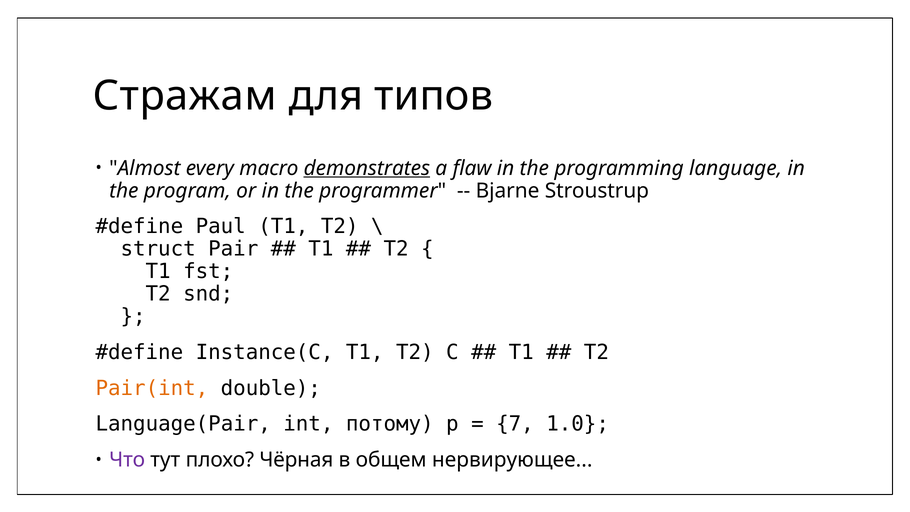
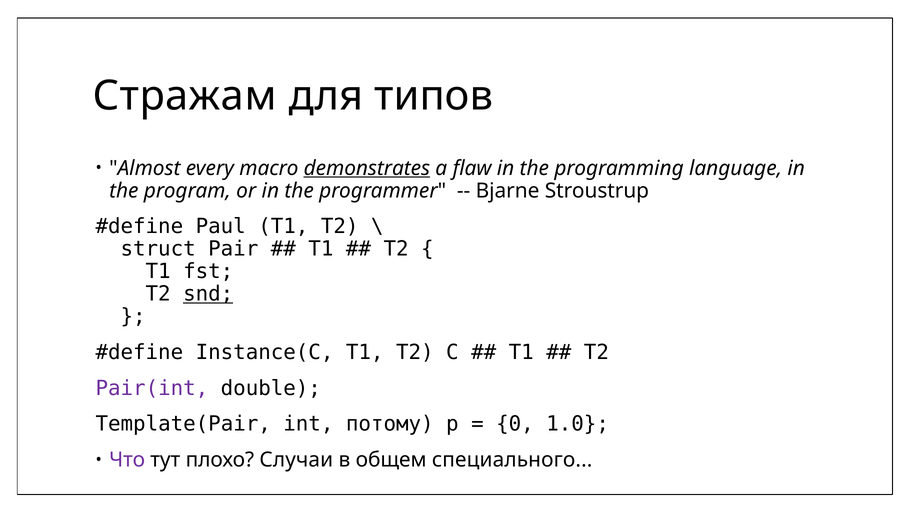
snd underline: none -> present (208, 294)
Pair(int colour: orange -> purple (152, 388)
Language(Pair: Language(Pair -> Template(Pair (183, 424)
7: 7 -> 0 (515, 424)
Чёрная: Чёрная -> Случаи (296, 460)
нервирующее: нервирующее -> специального (512, 460)
